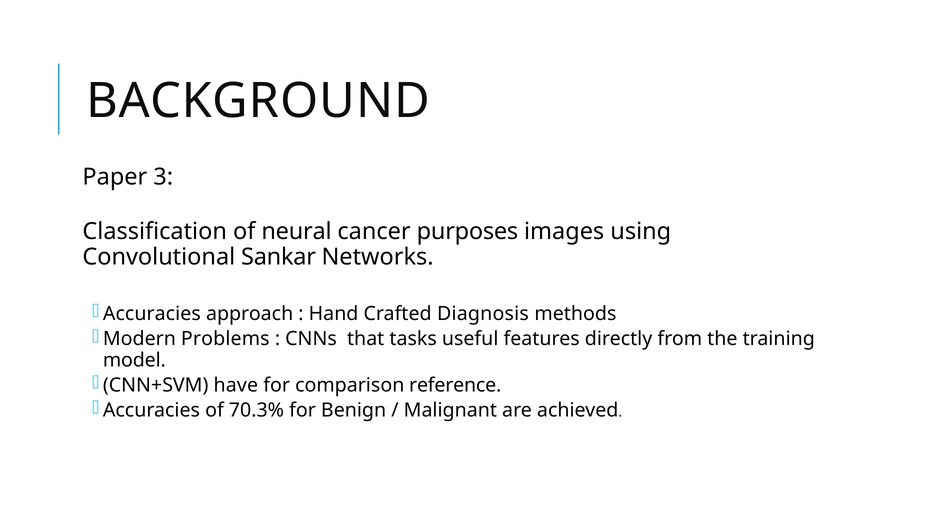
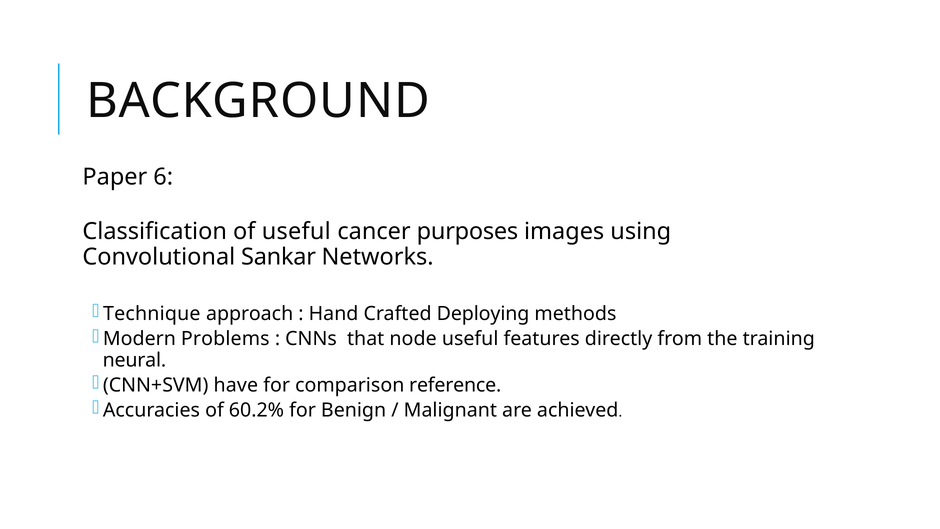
3: 3 -> 6 (163, 177)
of neural: neural -> useful (296, 231)
Accuracies: Accuracies -> Technique (152, 314)
Diagnosis: Diagnosis -> Deploying (483, 314)
tasks: tasks -> node (413, 339)
model: model -> neural (134, 360)
70.3%: 70.3% -> 60.2% (256, 410)
